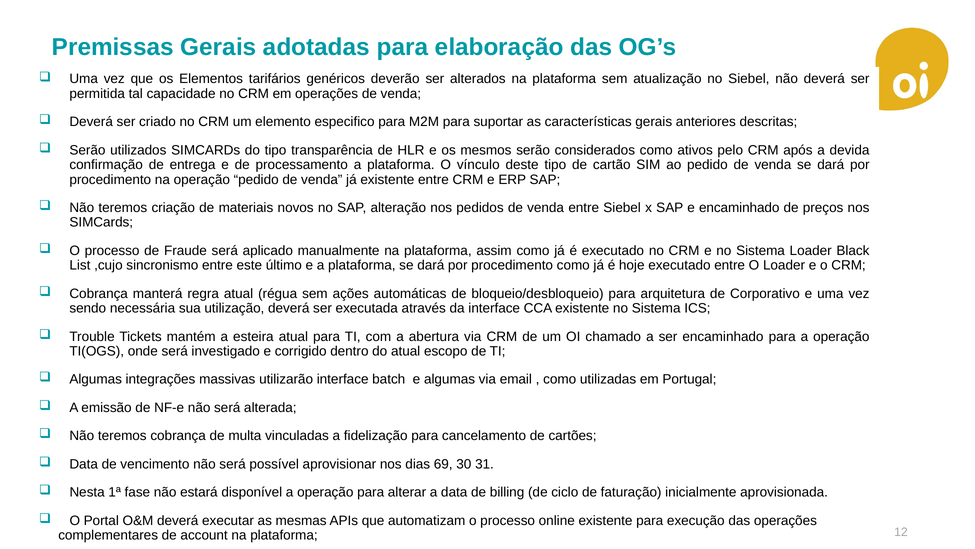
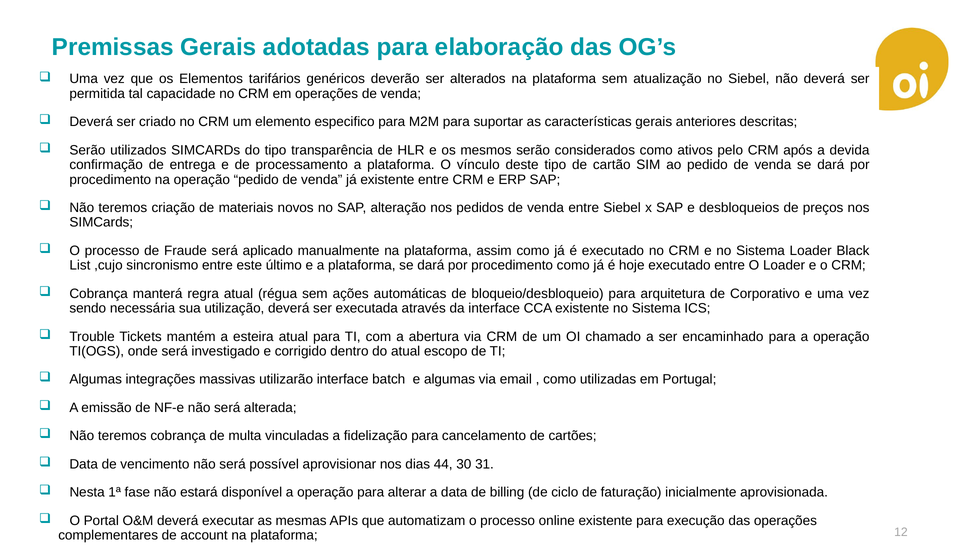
e encaminhado: encaminhado -> desbloqueios (739, 208)
69: 69 -> 44 (443, 464)
